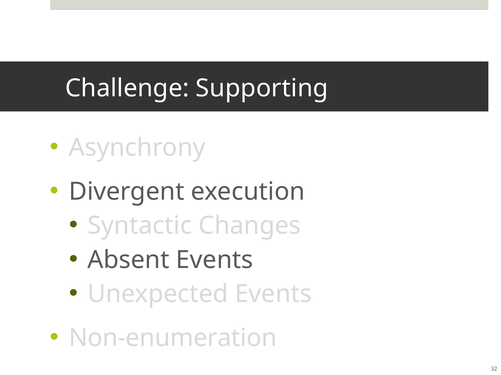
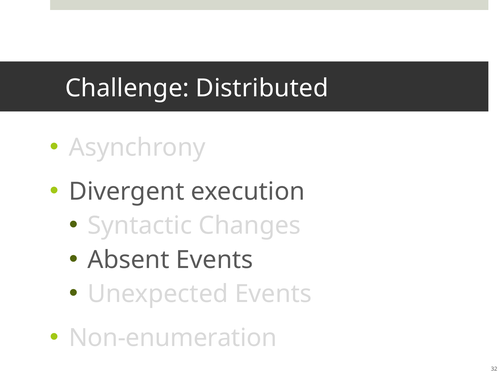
Supporting: Supporting -> Distributed (262, 88)
